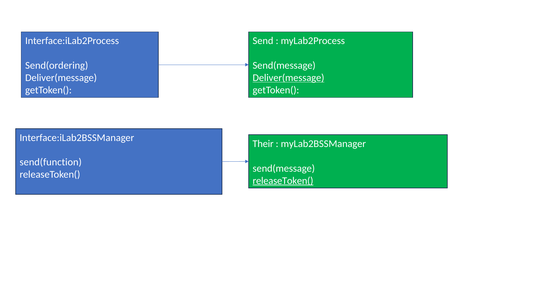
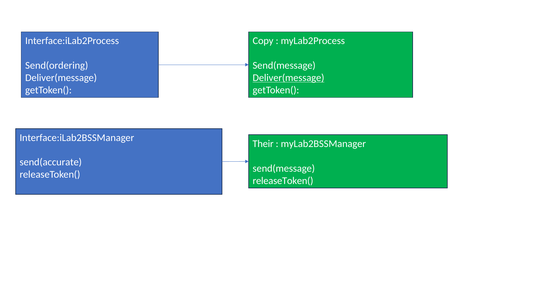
Send: Send -> Copy (263, 41)
send(function: send(function -> send(accurate (51, 162)
releaseToken( underline: present -> none (283, 181)
